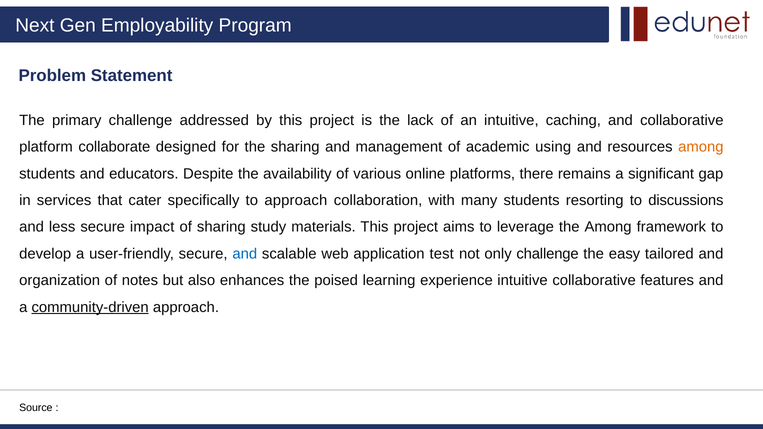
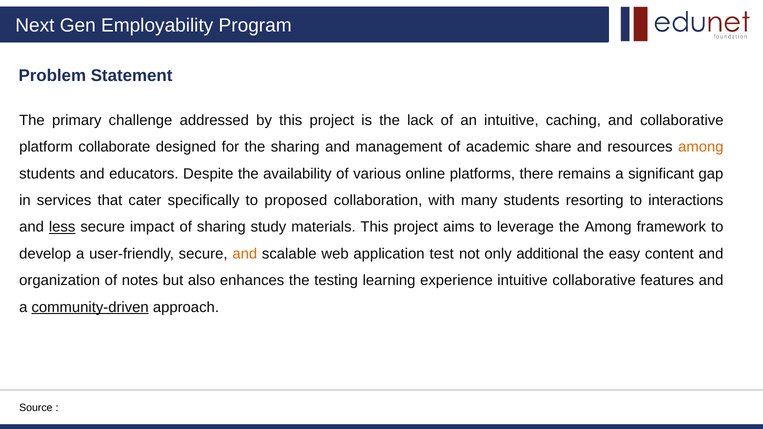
using: using -> share (553, 147)
to approach: approach -> proposed (296, 200)
discussions: discussions -> interactions (686, 200)
less underline: none -> present (62, 227)
and colour: blue -> orange (245, 254)
only challenge: challenge -> additional (548, 254)
tailored: tailored -> content (669, 254)
poised: poised -> testing (336, 281)
